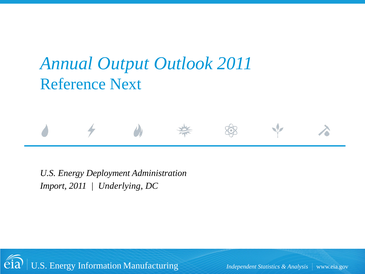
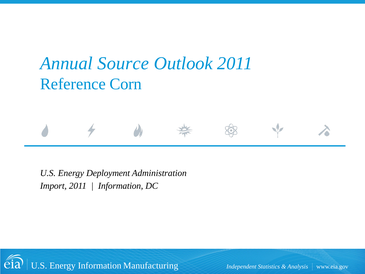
Output: Output -> Source (123, 63)
Next: Next -> Corn (126, 84)
Underlying: Underlying -> Information (121, 186)
